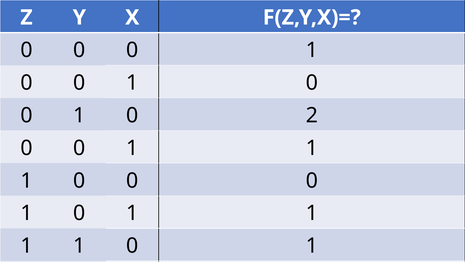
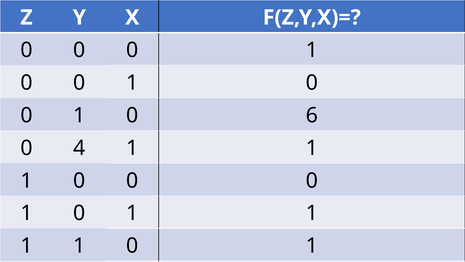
2: 2 -> 6 (312, 115)
0: 0 -> 4 (79, 148)
